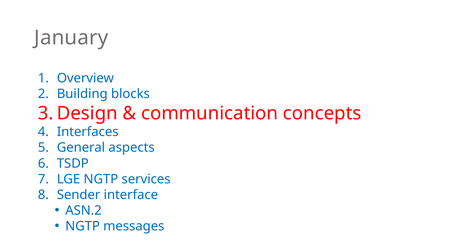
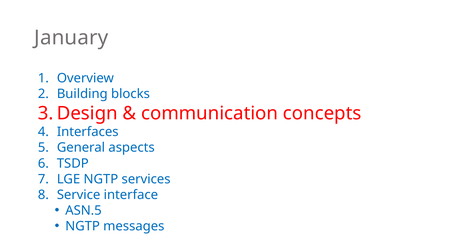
Sender: Sender -> Service (79, 195)
ASN.2: ASN.2 -> ASN.5 (83, 211)
